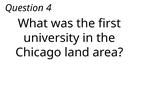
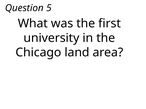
4: 4 -> 5 (49, 8)
